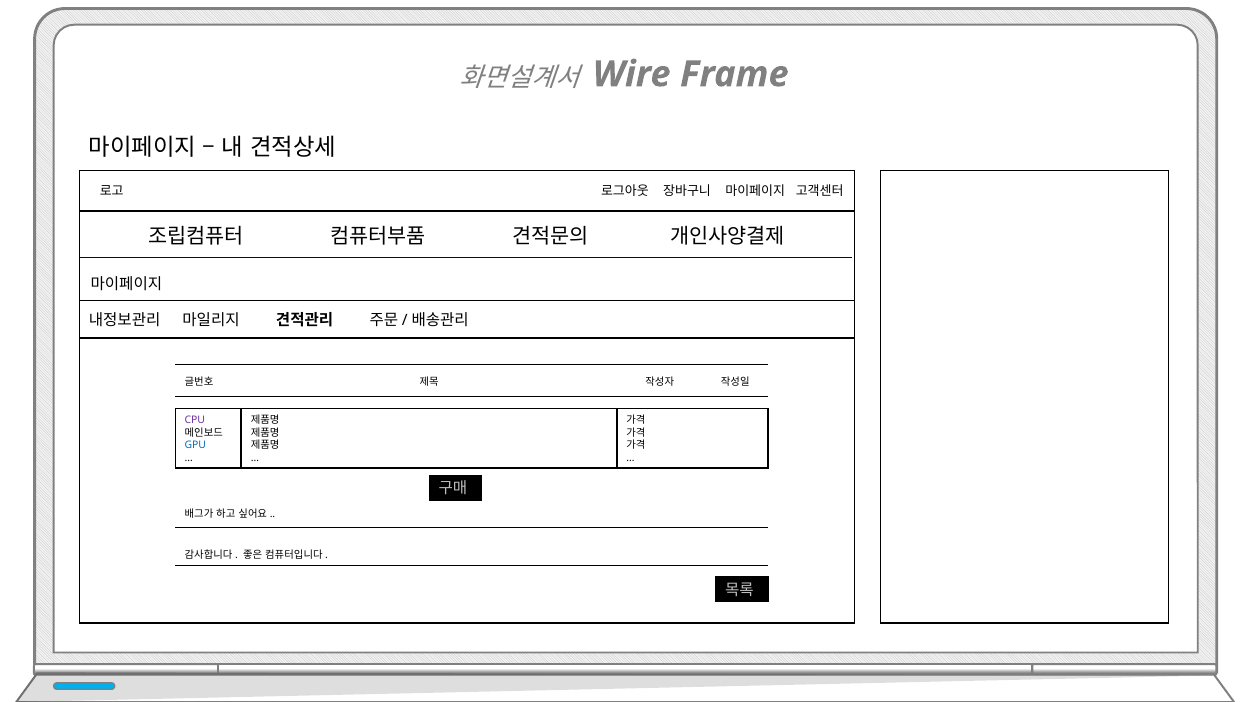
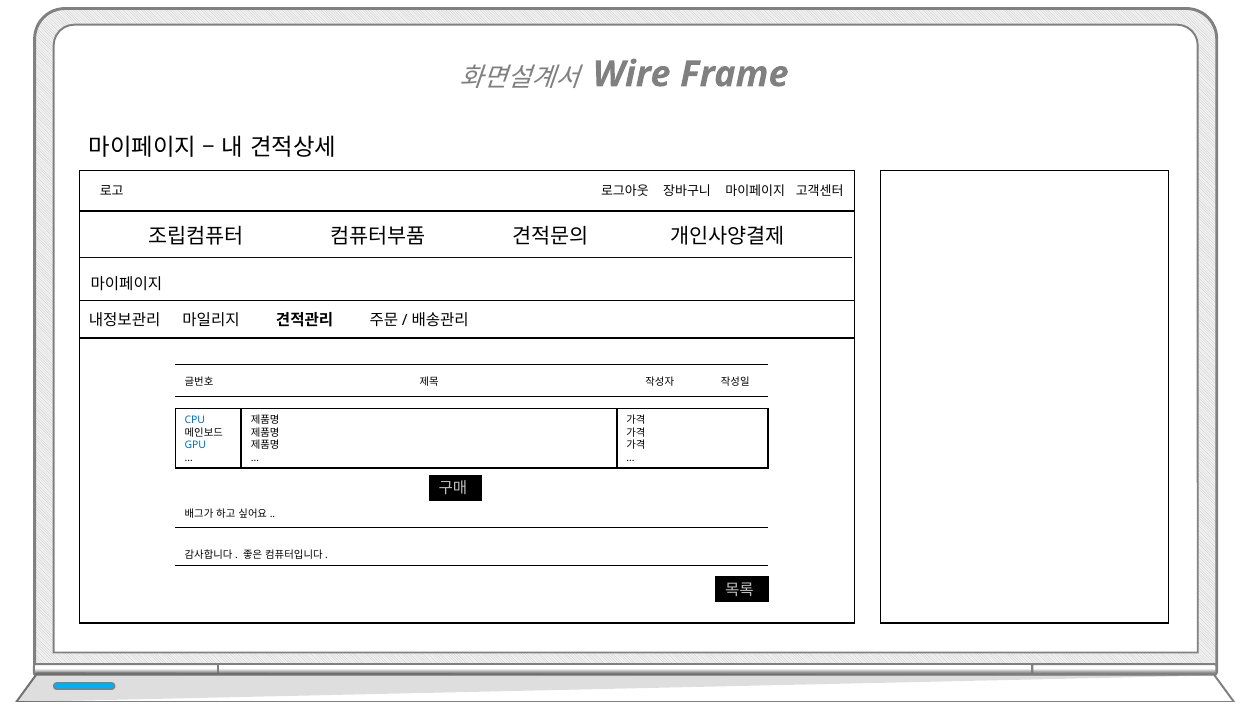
CPU colour: purple -> blue (195, 420)
